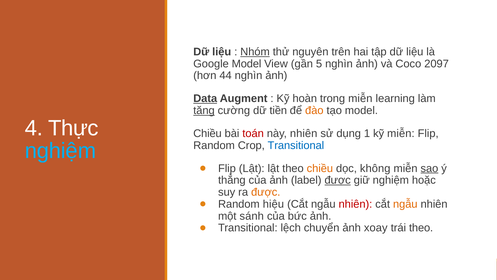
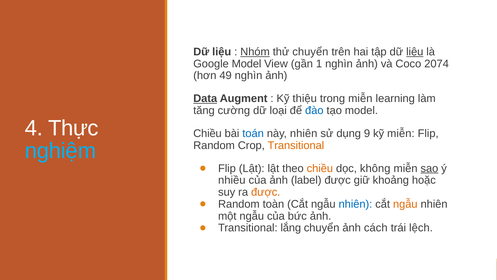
thử nguyên: nguyên -> chuyển (310, 52)
liệu underline: none -> present (415, 52)
5: 5 -> 1 (319, 64)
2097: 2097 -> 2074 (437, 64)
44: 44 -> 49 (226, 76)
hoàn: hoàn -> thiệu (305, 98)
tăng underline: present -> none (204, 110)
tiền: tiền -> loại (278, 110)
đào colour: orange -> blue (314, 110)
toán colour: red -> blue (253, 133)
1: 1 -> 9 (367, 133)
Transitional colour: blue -> orange (296, 145)
thẳng: thẳng -> nhiều (232, 180)
được underline: present -> none (338, 180)
giữ nghiệm: nghiệm -> khoảng (391, 180)
hiệu: hiệu -> toàn (273, 204)
nhiên colour: red -> blue (355, 204)
một sánh: sánh -> ngẫu (252, 216)
lệch: lệch -> lắng (291, 228)
xoay: xoay -> cách (376, 228)
trái theo: theo -> lệch (421, 228)
